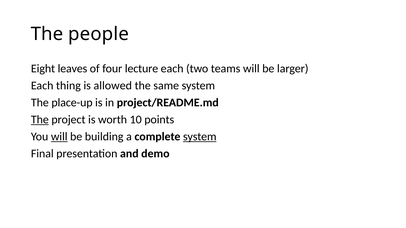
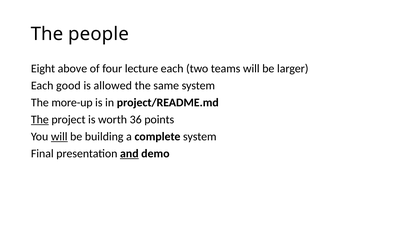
leaves: leaves -> above (72, 69)
thing: thing -> good (68, 86)
place-up: place-up -> more-up (72, 103)
10: 10 -> 36 (136, 120)
system underline: present -> none (200, 137)
and underline: none -> present (129, 154)
